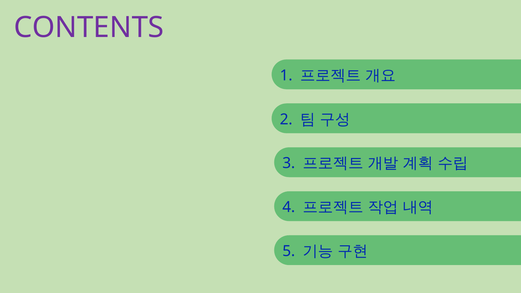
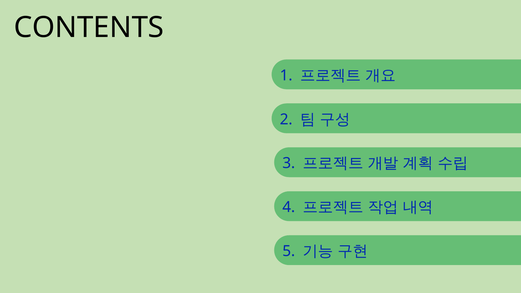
CONTENTS colour: purple -> black (89, 27)
